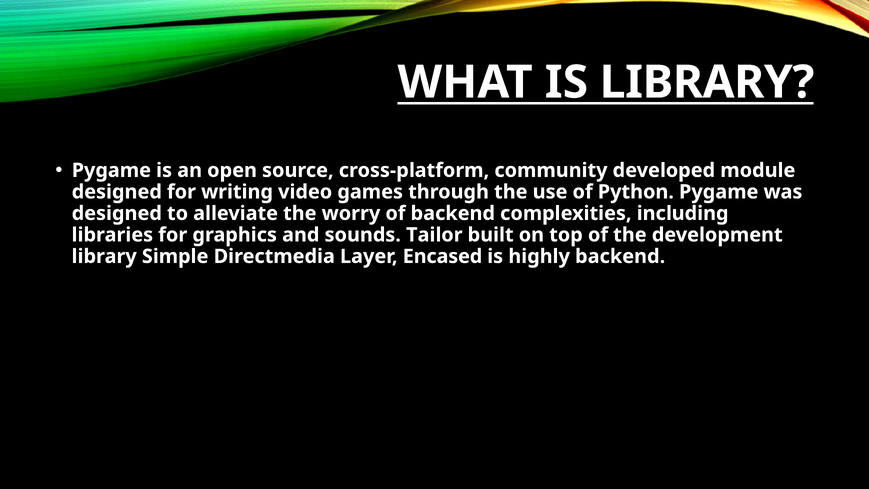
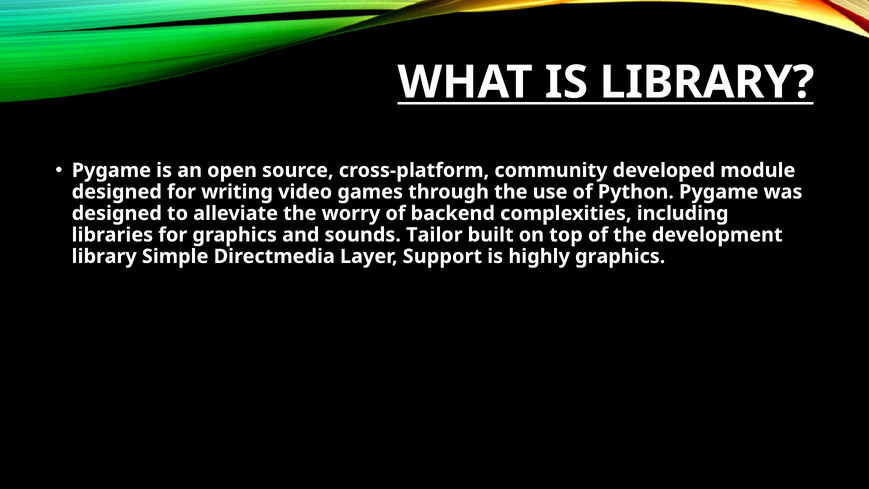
Encased: Encased -> Support (442, 256)
highly backend: backend -> graphics (620, 256)
